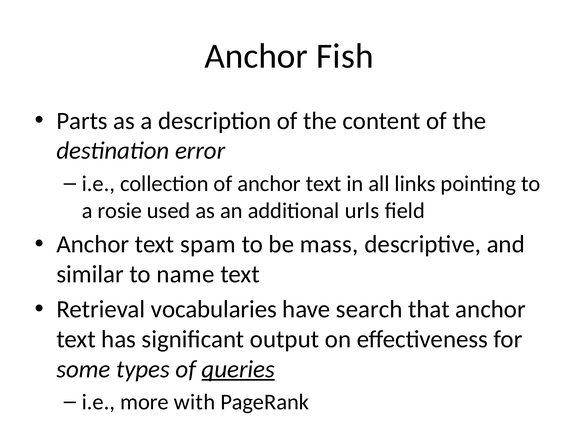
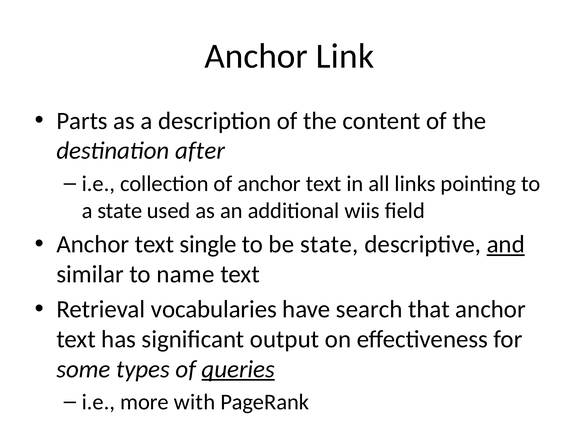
Fish: Fish -> Link (345, 56)
error: error -> after (200, 151)
a rosie: rosie -> state (120, 211)
urls: urls -> wiis (362, 211)
spam: spam -> single (208, 245)
be mass: mass -> state (329, 245)
and underline: none -> present (506, 245)
